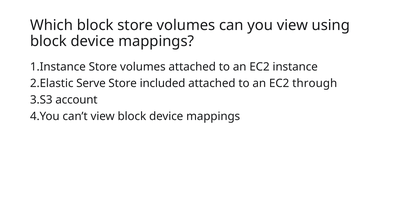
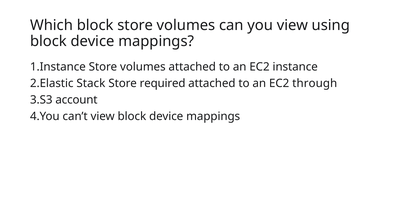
Serve: Serve -> Stack (91, 83)
included: included -> required (163, 83)
